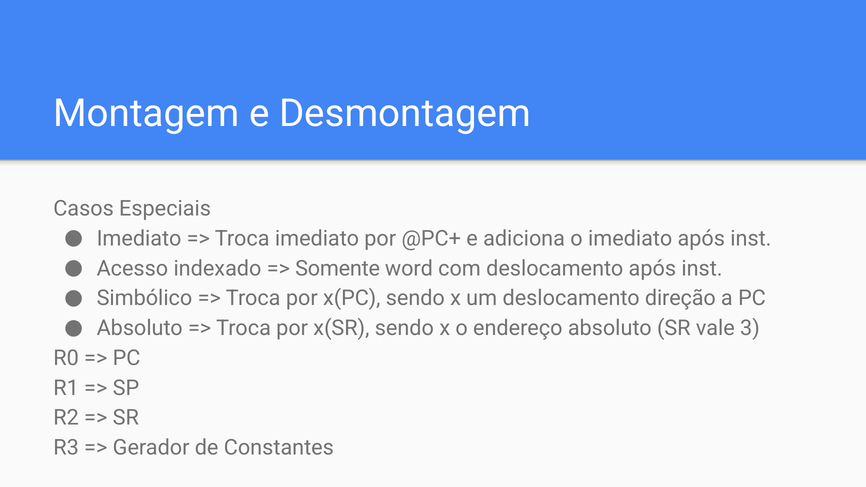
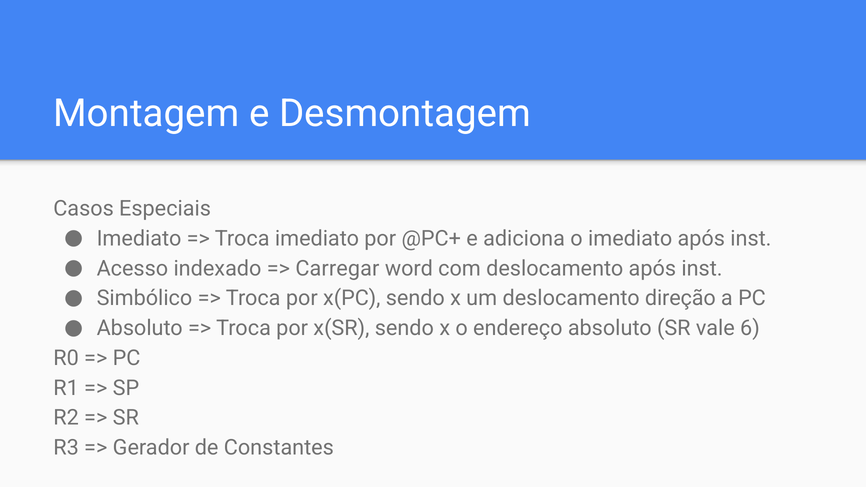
Somente: Somente -> Carregar (337, 269)
3: 3 -> 6 (750, 328)
